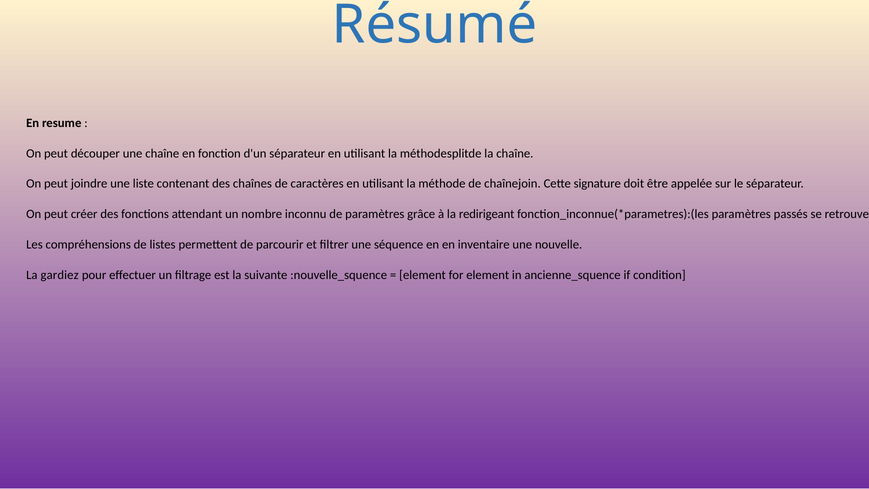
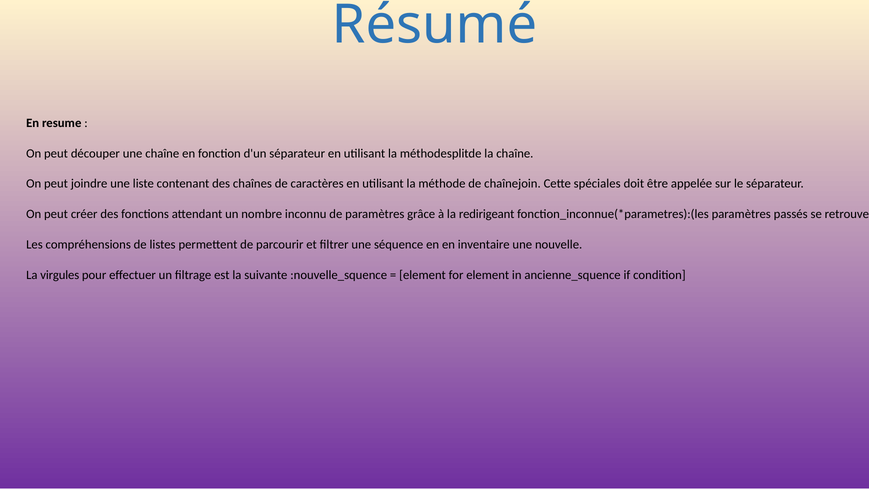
signature: signature -> spéciales (597, 184)
gardiez: gardiez -> virgules (60, 275)
